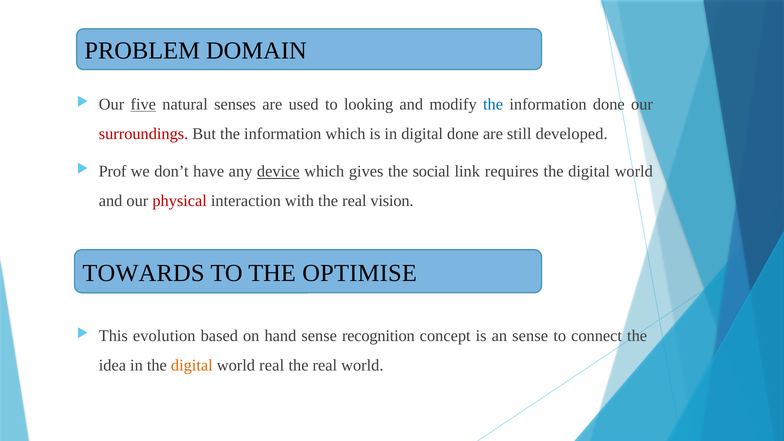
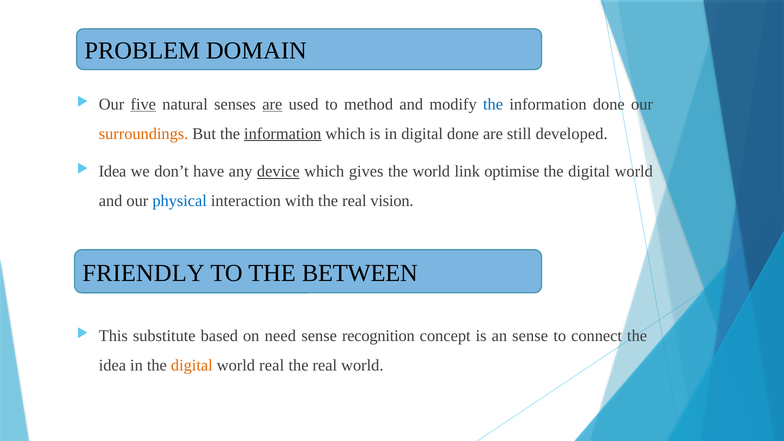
are underline: none -> present (272, 104)
looking: looking -> method (369, 104)
surroundings colour: red -> orange (144, 134)
information underline: none -> present (283, 134)
Prof: Prof -> Idea (113, 171)
the social: social -> world (431, 171)
requires: requires -> optimise (512, 171)
physical colour: red -> blue (180, 201)
TOWARDS: TOWARDS -> FRIENDLY (143, 273)
OPTIMISE: OPTIMISE -> BETWEEN (360, 273)
evolution: evolution -> substitute (164, 336)
hand: hand -> need (280, 336)
